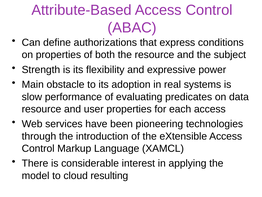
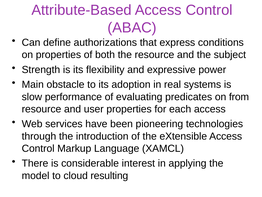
data: data -> from (239, 97)
